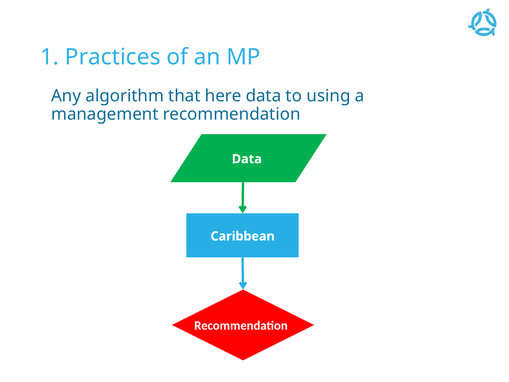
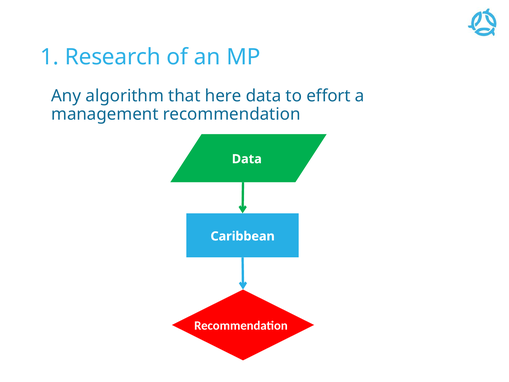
Practices: Practices -> Research (113, 57)
using: using -> effort (329, 96)
